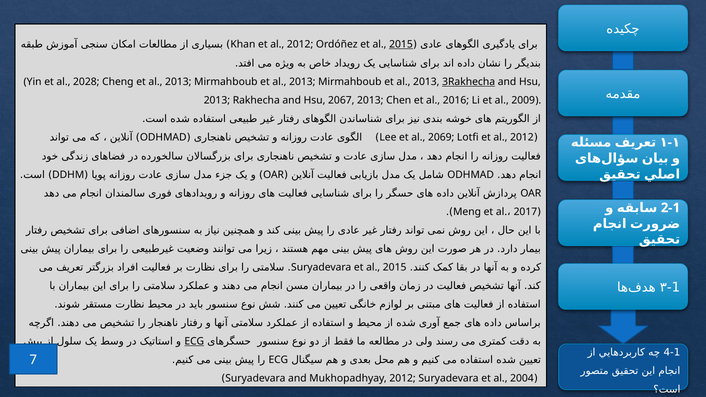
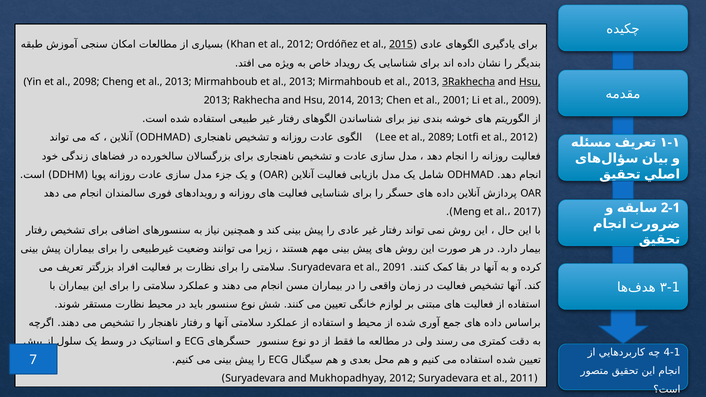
2028: 2028 -> 2098 (86, 82)
Hsu underline: none -> present (530, 82)
2067: 2067 -> 2014 (341, 101)
2016: 2016 -> 2001 (456, 101)
2069: 2069 -> 2089 (441, 138)
Suryadevara et al 2015: 2015 -> 2091 (395, 267)
ECG underline: present -> none (194, 341)
2004: 2004 -> 2011 (522, 379)
